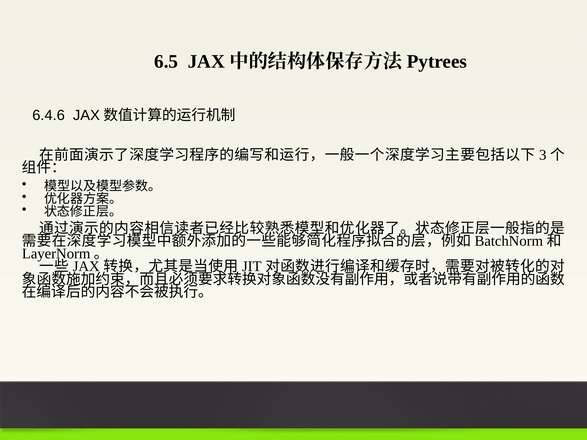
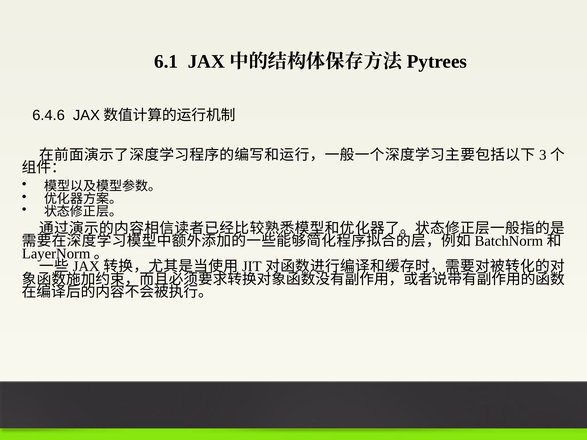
6.5: 6.5 -> 6.1 (166, 62)
